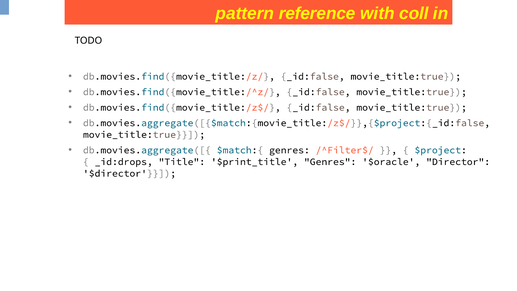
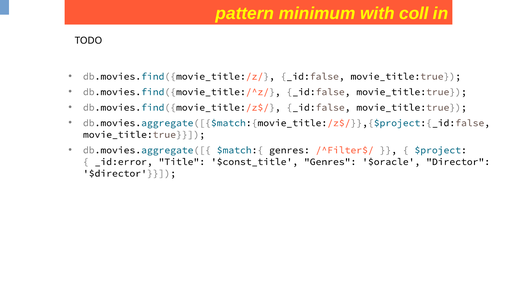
reference: reference -> minimum (317, 13)
_id:drops: _id:drops -> _id:error (124, 162)
$print_title: $print_title -> $const_title (255, 162)
